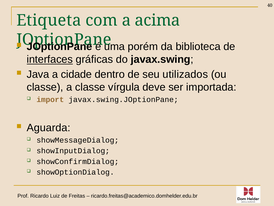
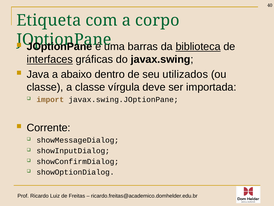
acima: acima -> corpo (157, 20)
porém: porém -> barras (143, 47)
biblioteca underline: none -> present (198, 47)
cidade: cidade -> abaixo (76, 74)
Aguarda: Aguarda -> Corrente (49, 128)
